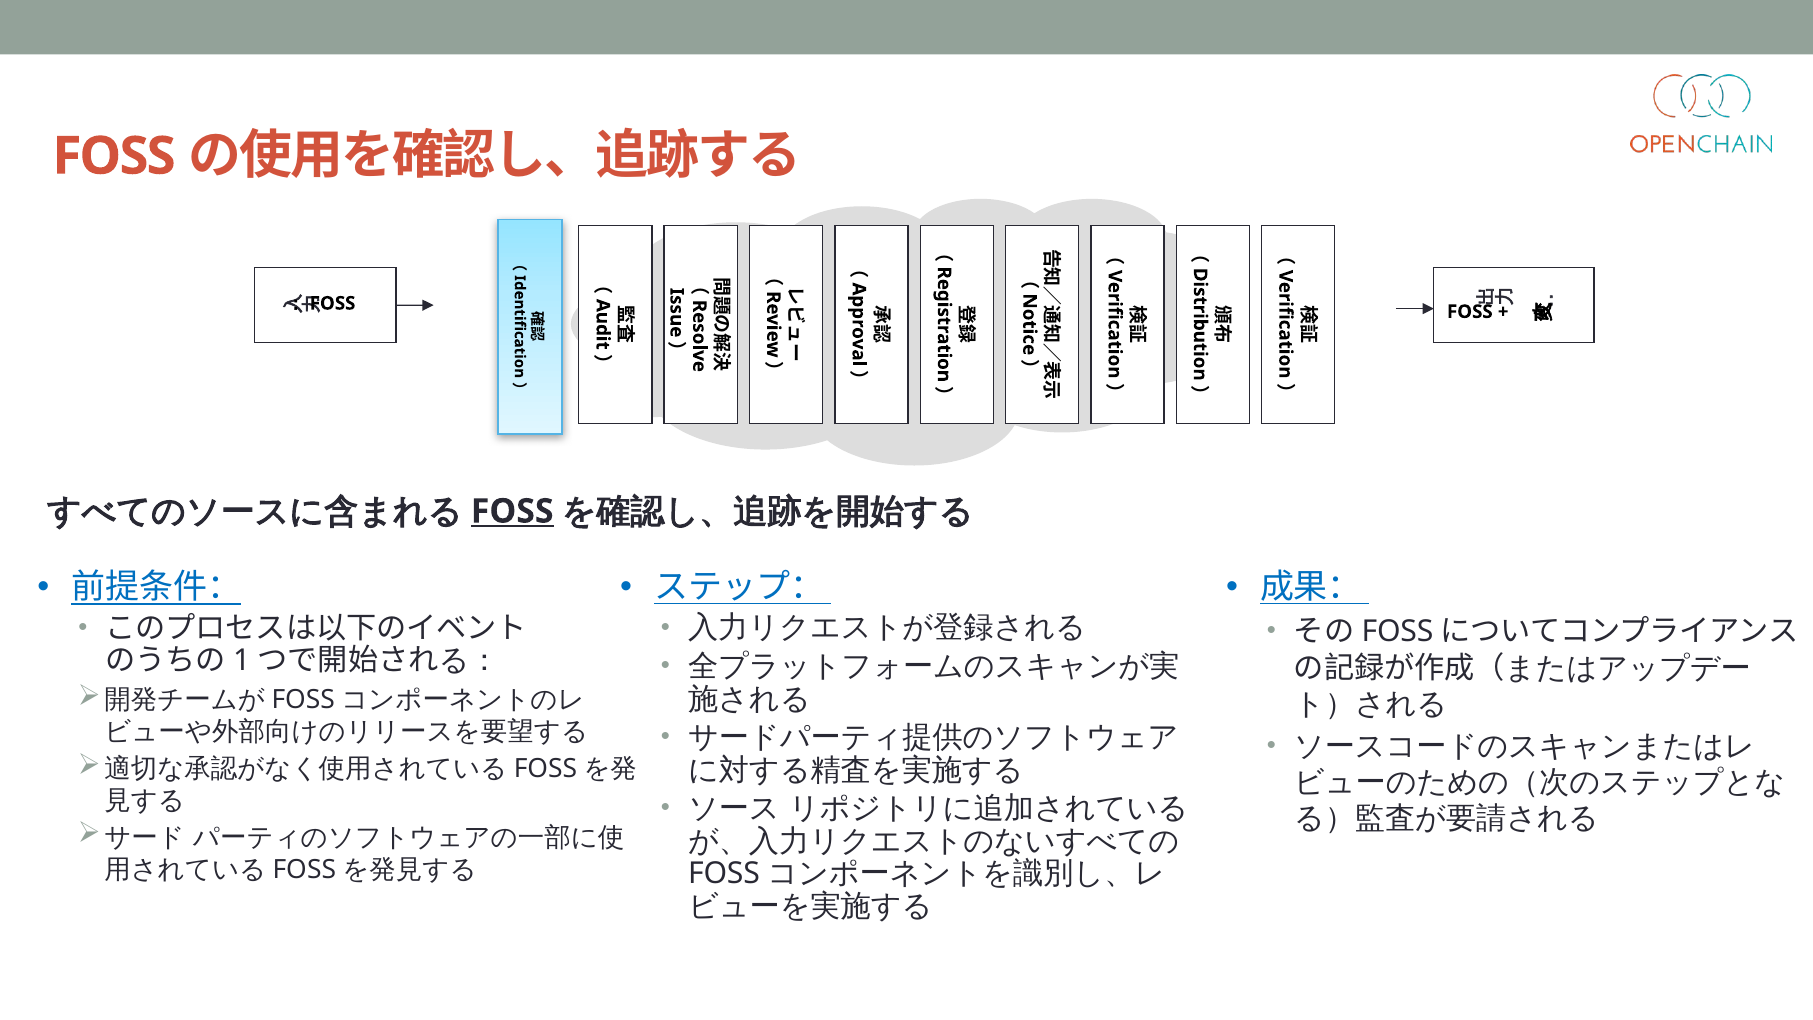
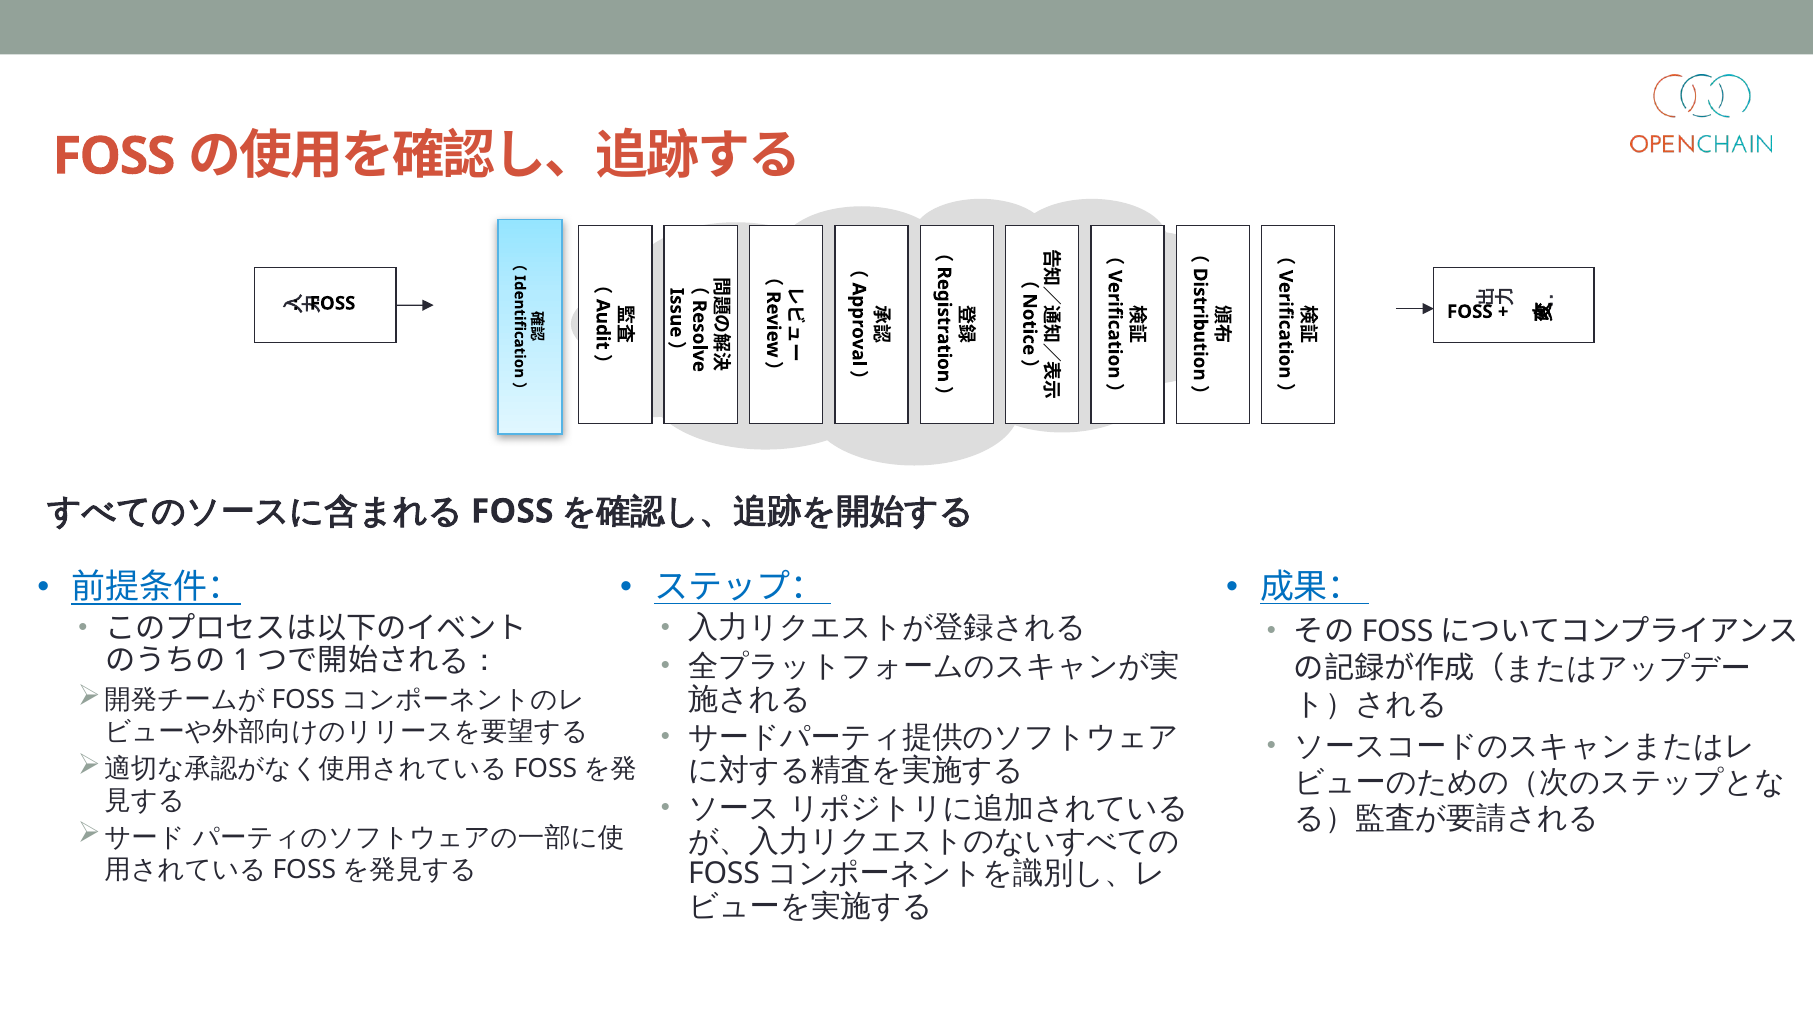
FOSS underline: present -> none (512, 511)
